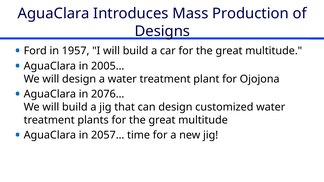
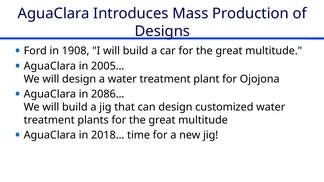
1957: 1957 -> 1908 (76, 51)
2076…: 2076… -> 2086… (108, 94)
2057…: 2057… -> 2018… (108, 135)
